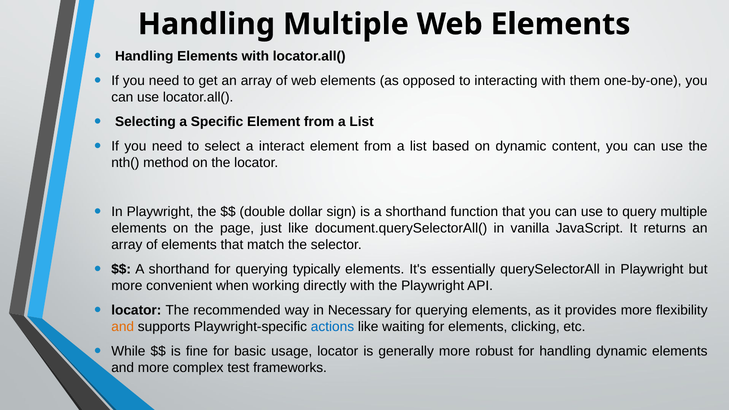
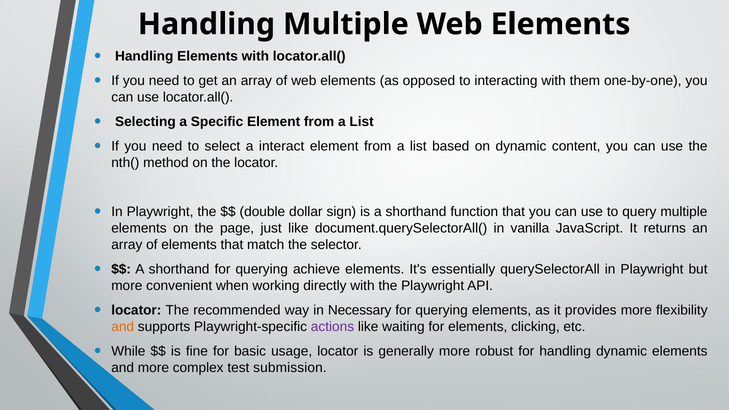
typically: typically -> achieve (317, 269)
actions colour: blue -> purple (332, 327)
frameworks: frameworks -> submission (290, 368)
